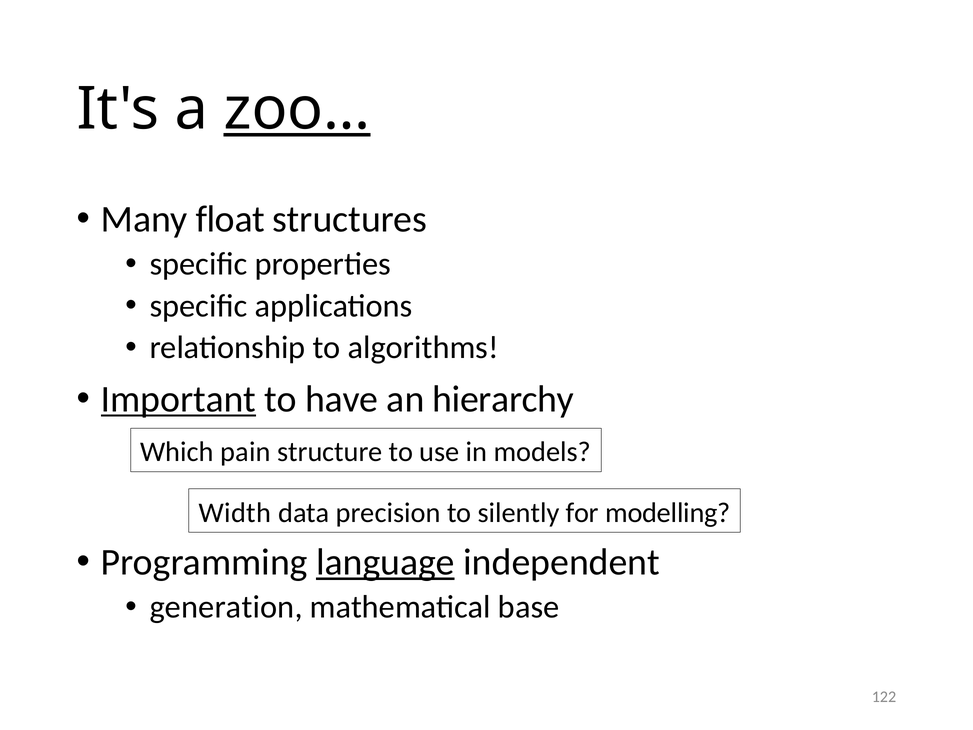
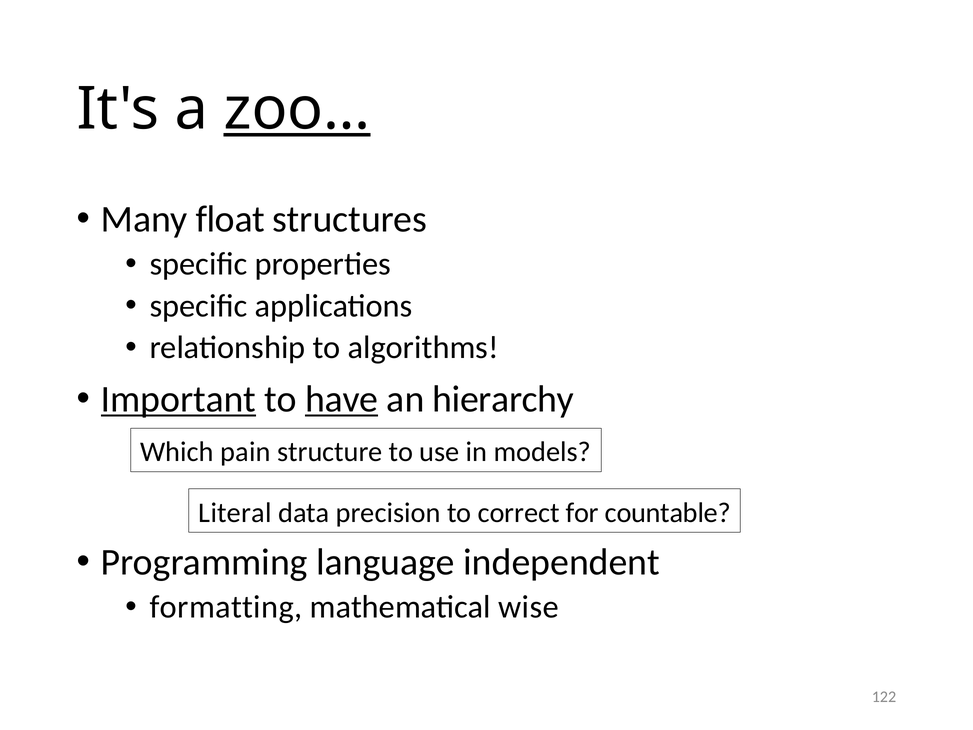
have underline: none -> present (342, 399)
Width: Width -> Literal (235, 513)
silently: silently -> correct (519, 513)
modelling: modelling -> countable (668, 513)
language underline: present -> none (386, 562)
generation: generation -> formatting (226, 607)
base: base -> wise (529, 607)
